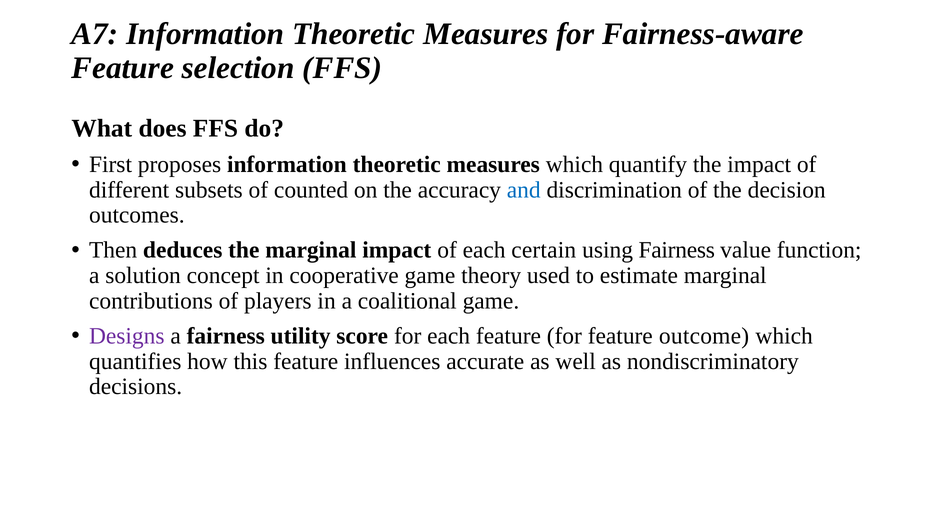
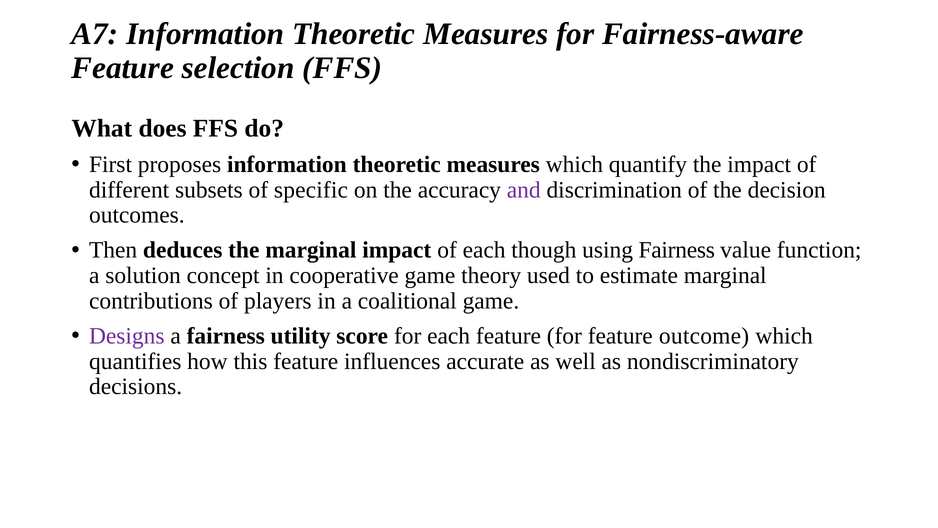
counted: counted -> specific (311, 190)
and colour: blue -> purple (524, 190)
certain: certain -> though (544, 250)
